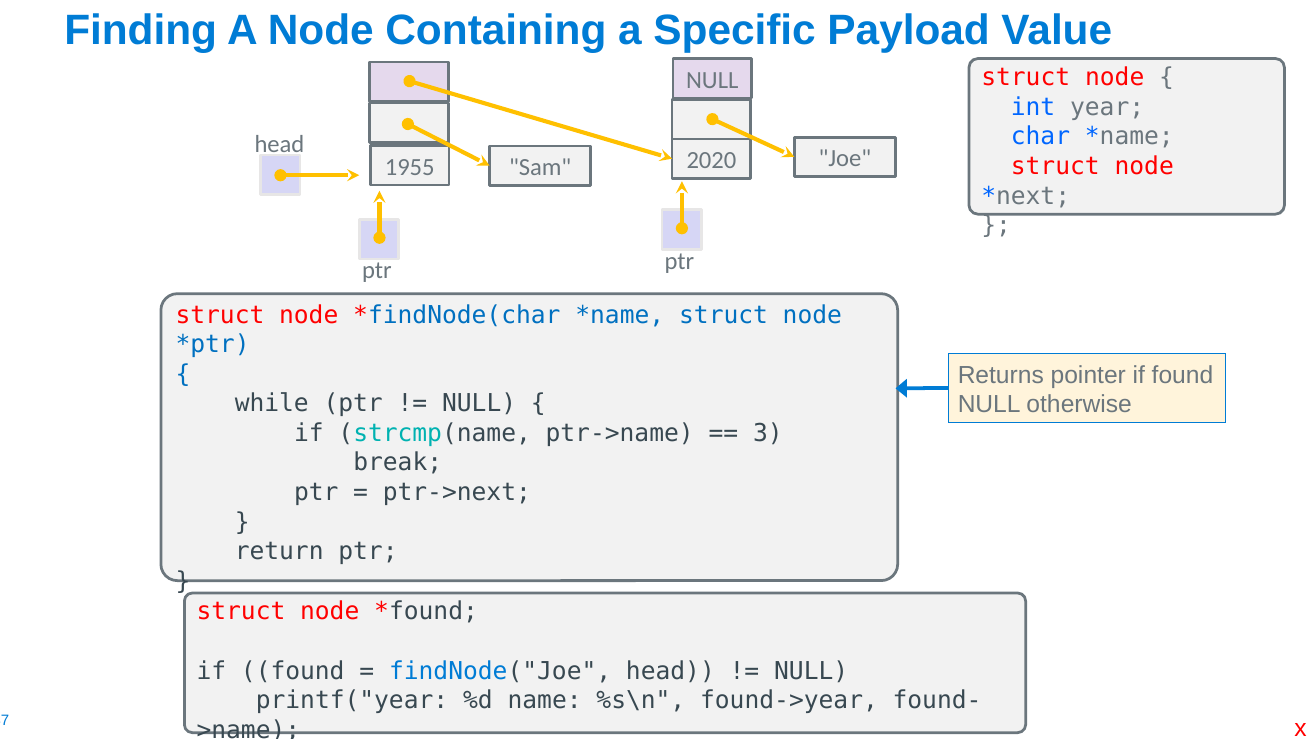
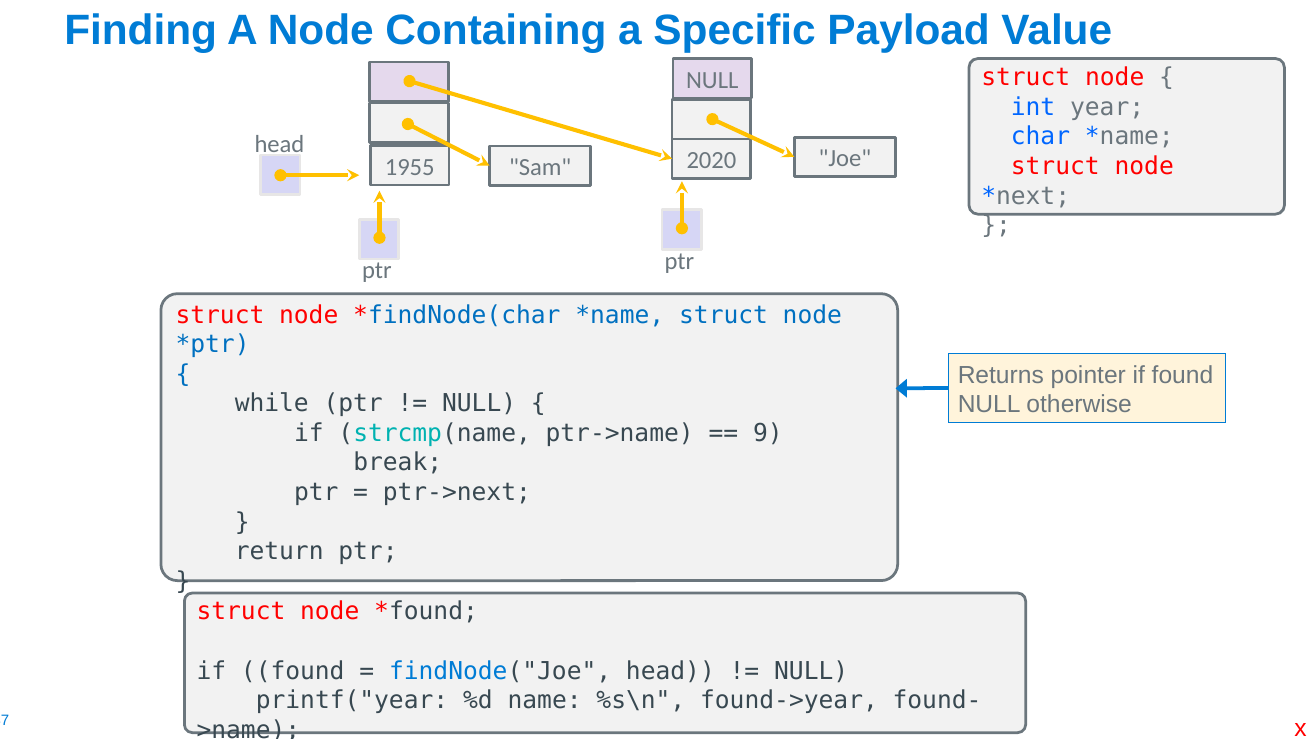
3: 3 -> 9 (768, 433)
